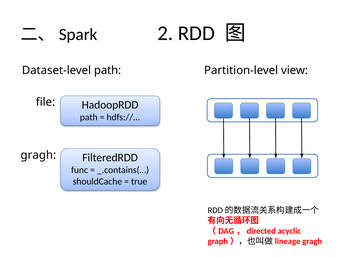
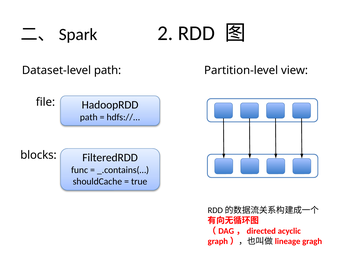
gragh: gragh -> blocks (38, 155)
